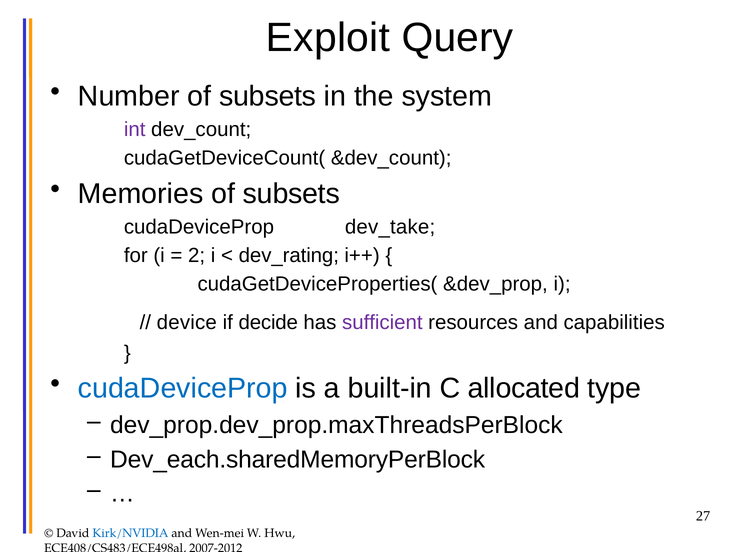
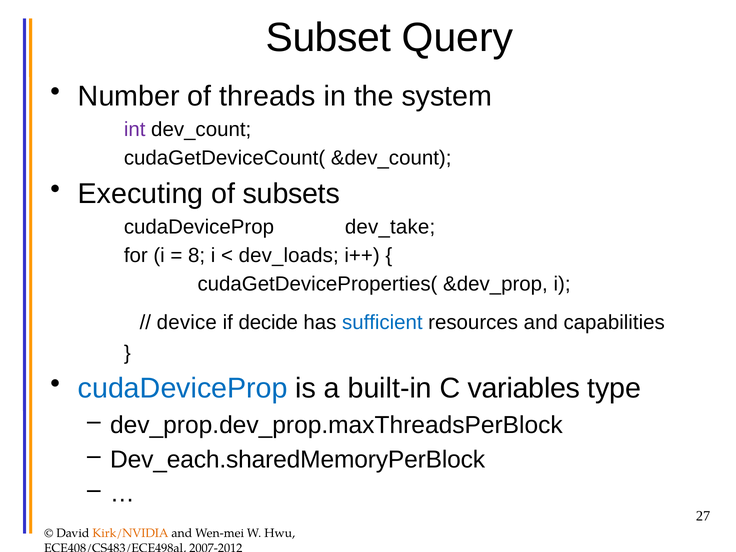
Exploit: Exploit -> Subset (328, 38)
Number of subsets: subsets -> threads (267, 96)
Memories: Memories -> Executing (141, 194)
2: 2 -> 8 (197, 255)
dev_rating: dev_rating -> dev_loads (289, 255)
sufficient colour: purple -> blue (382, 323)
allocated: allocated -> variables (524, 389)
Kirk/NVIDIA colour: blue -> orange (130, 533)
